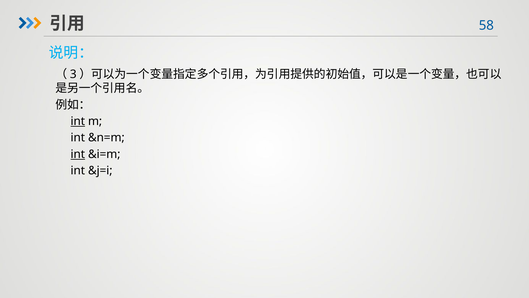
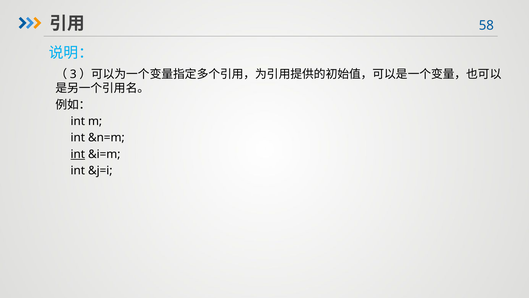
int underline: present -> none (78, 121)
